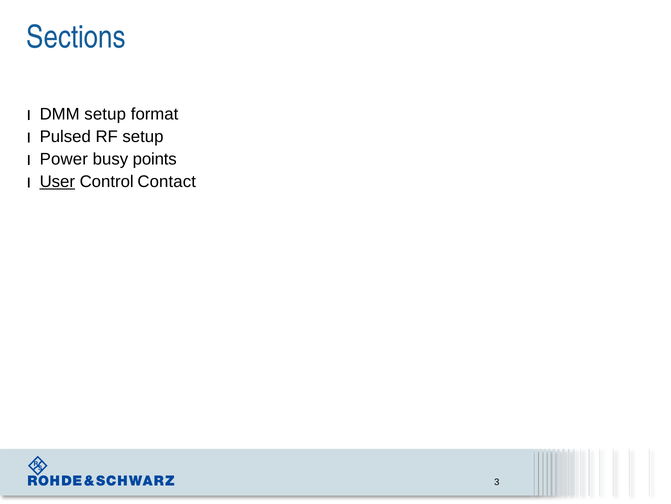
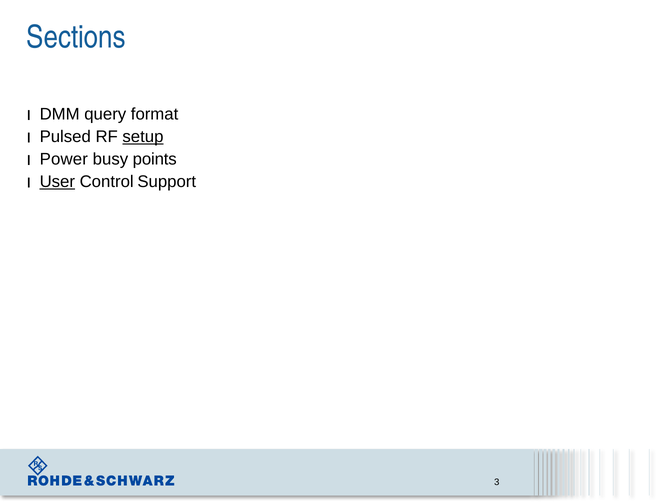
DMM setup: setup -> query (105, 114)
setup underline: none -> present (143, 137)
Contact: Contact -> Support (167, 182)
